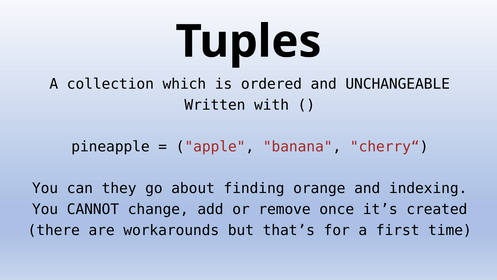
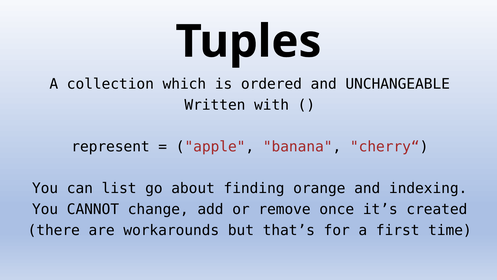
pineapple: pineapple -> represent (110, 147)
they: they -> list (119, 188)
